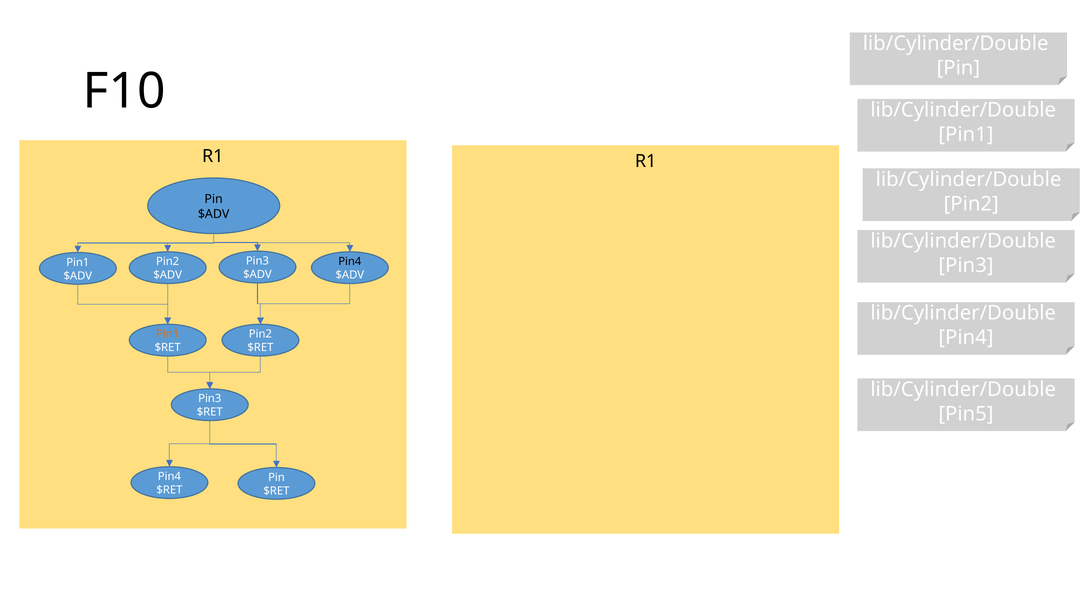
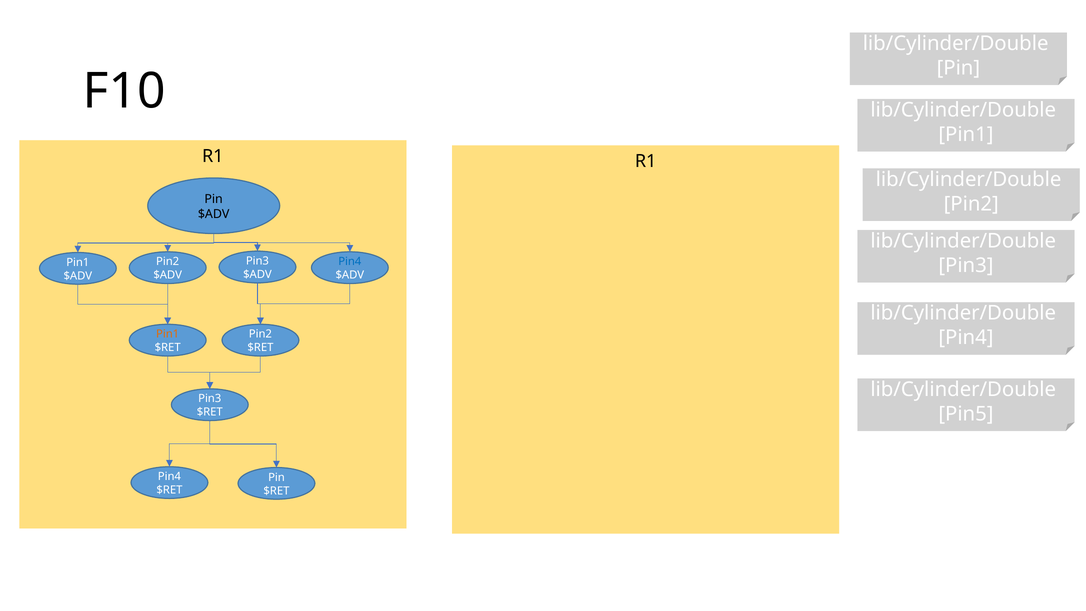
Pin4 colour: black -> blue (350, 262)
